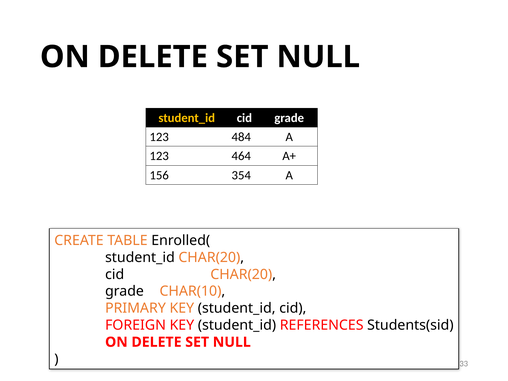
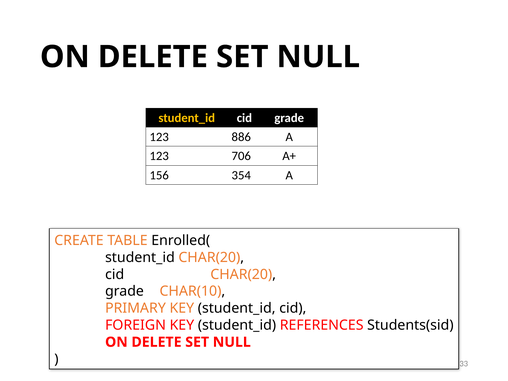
484: 484 -> 886 (241, 137)
464: 464 -> 706 (241, 156)
